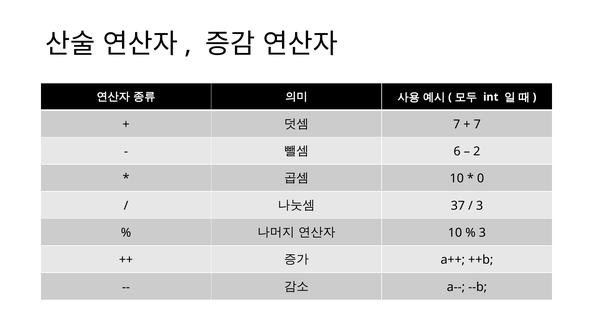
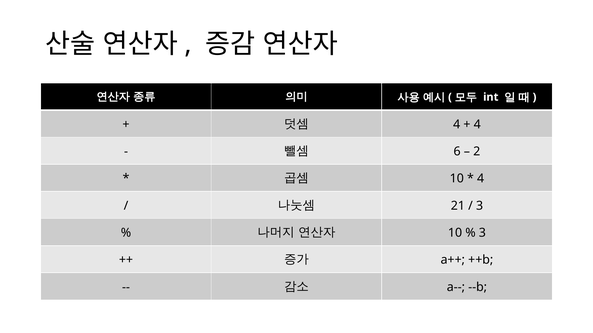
7: 7 -> 4 (457, 125)
7: 7 -> 4 (477, 125)
0: 0 -> 4 (481, 179)
37: 37 -> 21 (458, 206)
